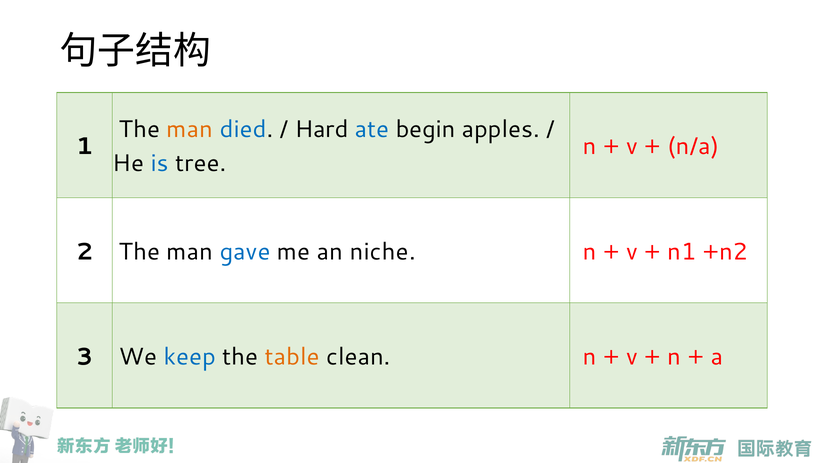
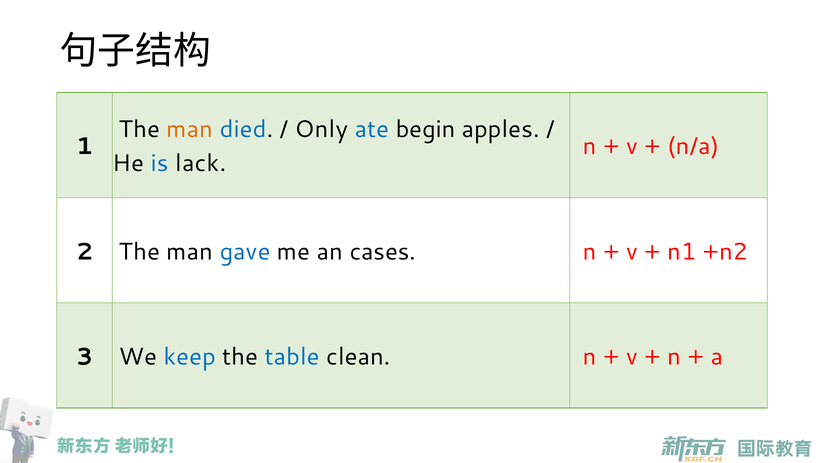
Hard: Hard -> Only (321, 130)
tree: tree -> lack (201, 164)
niche: niche -> cases (383, 252)
table colour: orange -> blue (292, 357)
